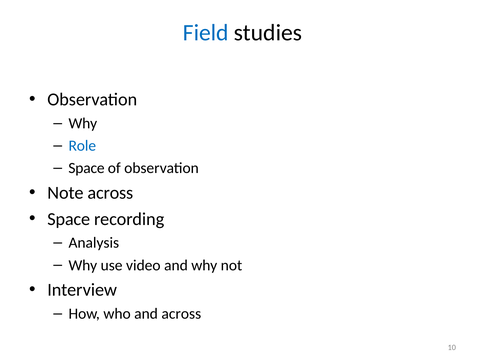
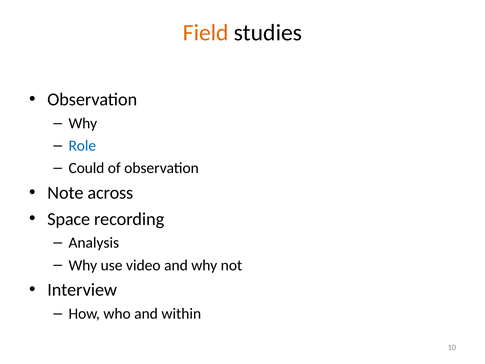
Field colour: blue -> orange (206, 33)
Space: Space -> Could (86, 168)
and across: across -> within (181, 314)
